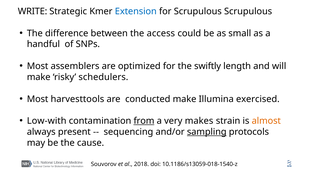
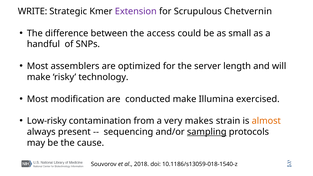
Extension colour: blue -> purple (136, 11)
Scrupulous Scrupulous: Scrupulous -> Chetvernin (248, 11)
swiftly: swiftly -> server (208, 66)
schedulers: schedulers -> technology (103, 77)
harvesttools: harvesttools -> modification (77, 99)
Low-with: Low-with -> Low-risky (47, 121)
from underline: present -> none (144, 121)
